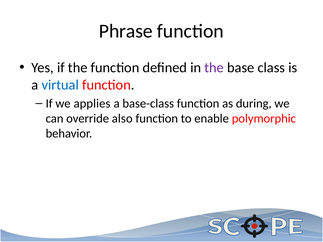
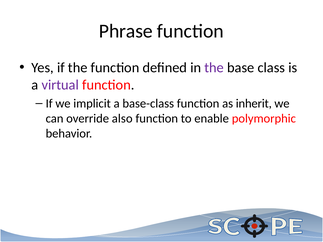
virtual colour: blue -> purple (60, 85)
applies: applies -> implicit (92, 104)
during: during -> inherit (254, 104)
